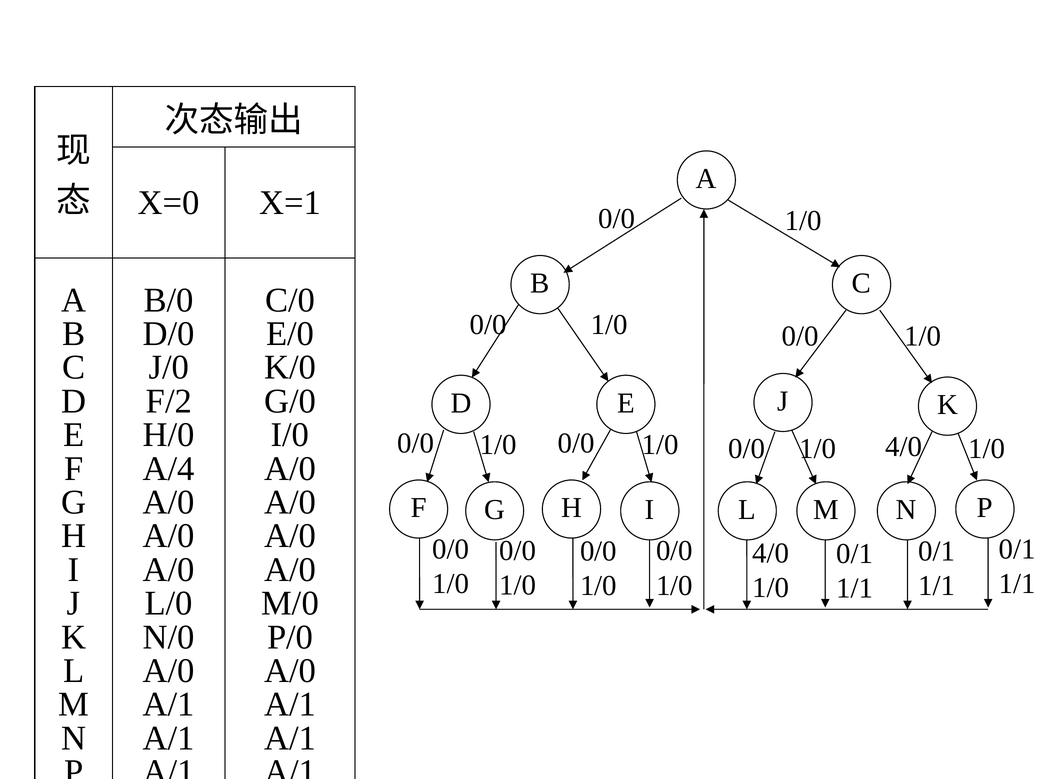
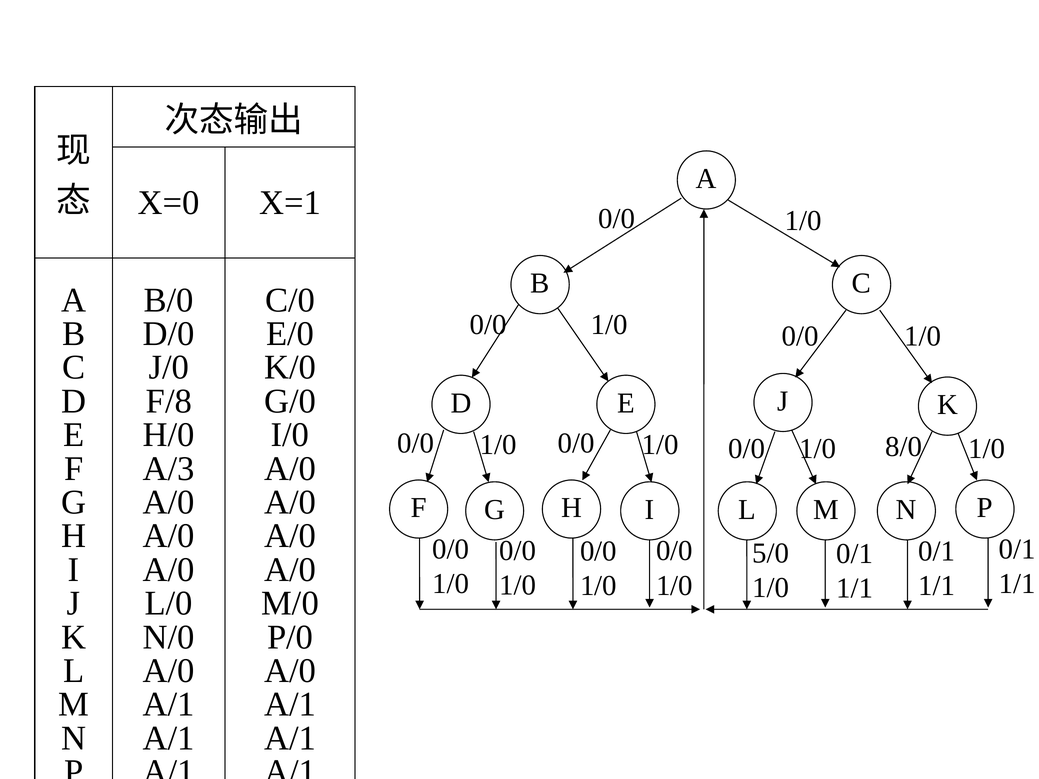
F/2: F/2 -> F/8 (169, 401)
4/0: 4/0 -> 8/0 (904, 447)
A/4: A/4 -> A/3 (169, 469)
4/0: 4/0 -> 5/0 (771, 553)
